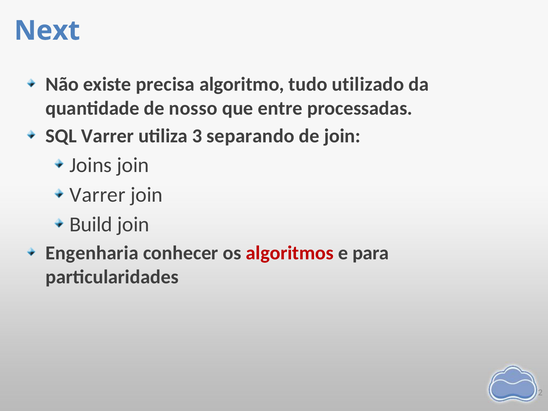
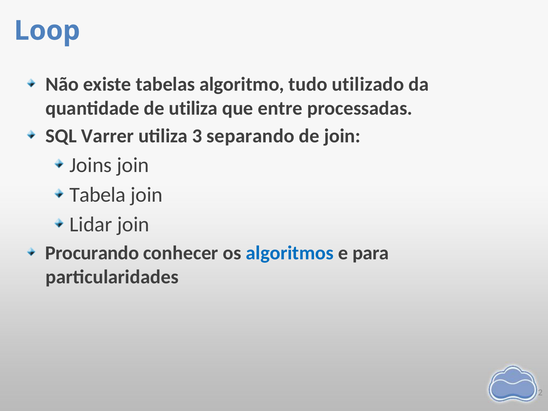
Next: Next -> Loop (47, 31)
precisa: precisa -> tabelas (165, 84)
de nosso: nosso -> utiliza (193, 108)
Varrer: Varrer -> Tabela (98, 195)
Build: Build -> Lidar (91, 225)
Engenharia: Engenharia -> Procurando (92, 253)
algoritmos colour: red -> blue (290, 253)
